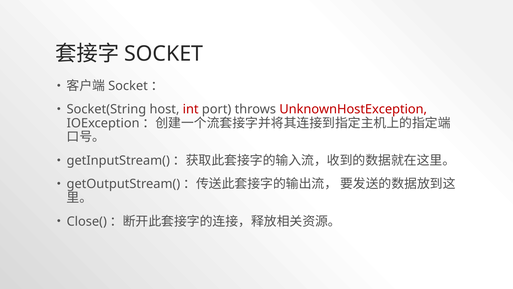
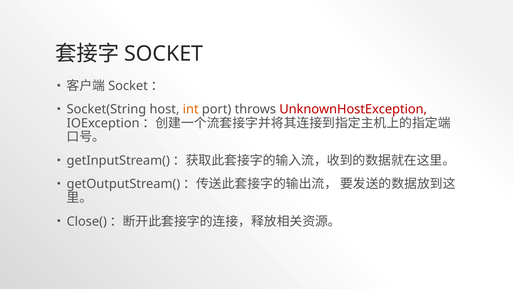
int colour: red -> orange (191, 109)
